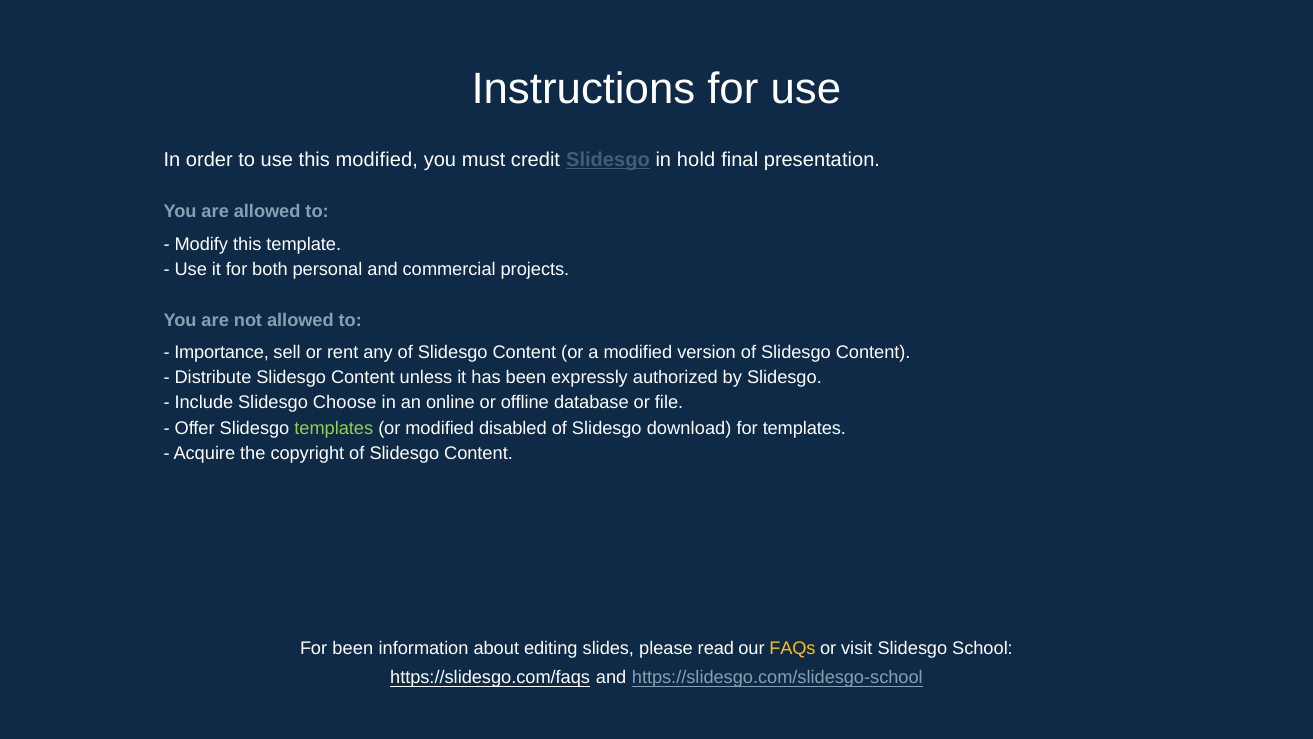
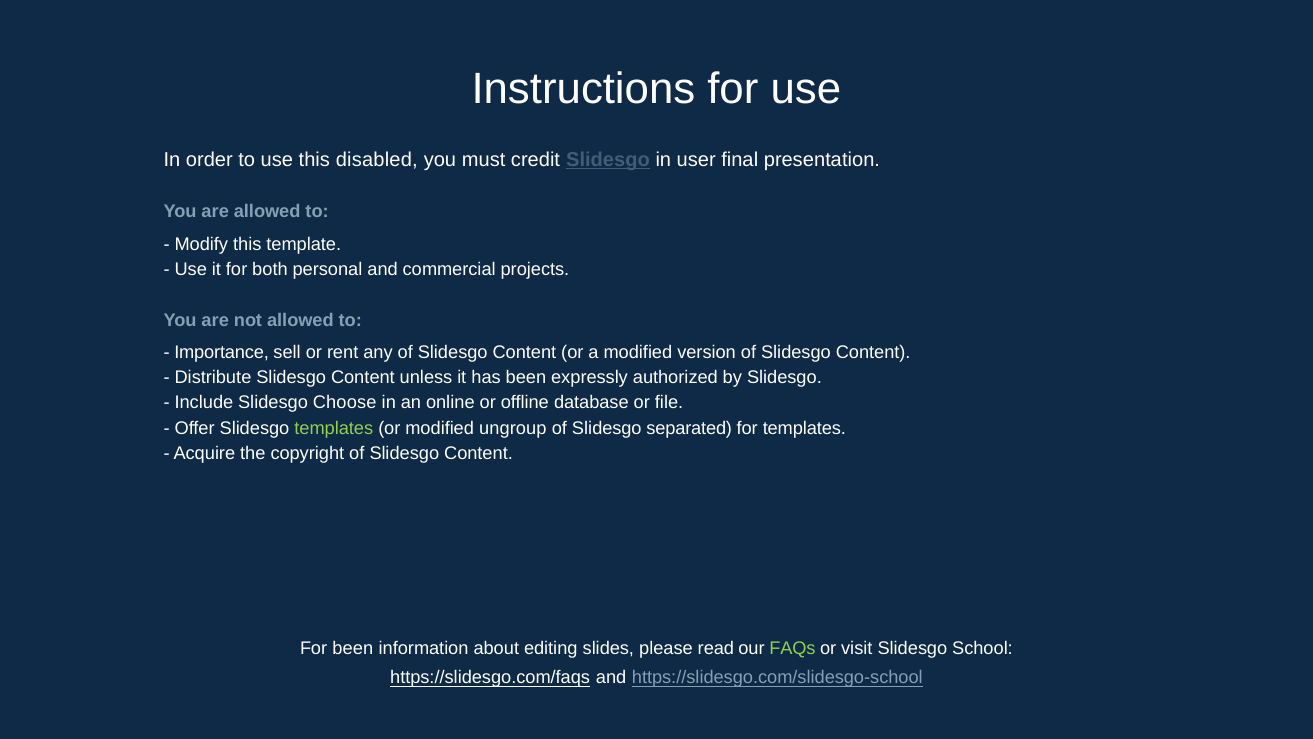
this modified: modified -> disabled (377, 160)
hold: hold -> user (696, 160)
disabled: disabled -> ungroup (513, 428)
download: download -> separated (689, 428)
FAQs colour: yellow -> light green (792, 648)
